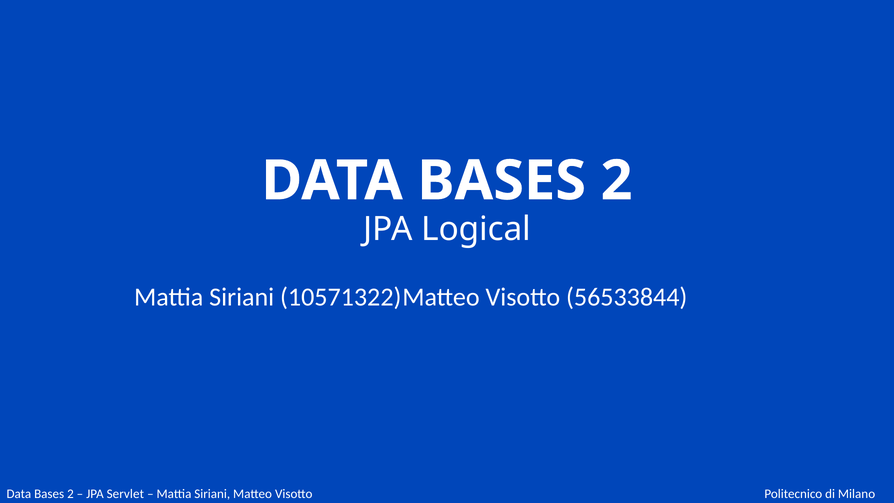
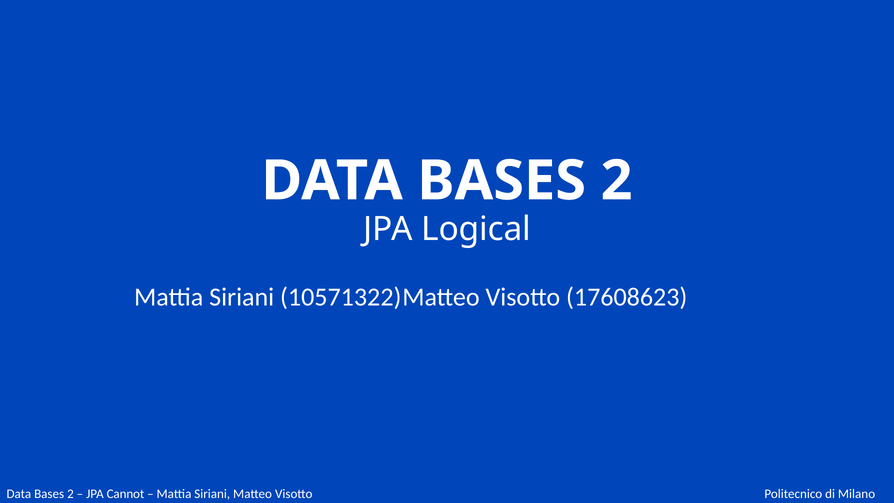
56533844: 56533844 -> 17608623 (627, 297)
Servlet: Servlet -> Cannot (125, 494)
